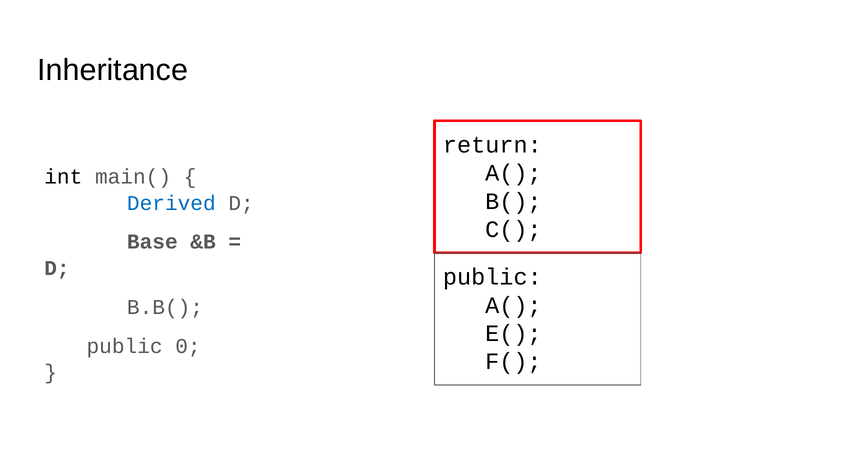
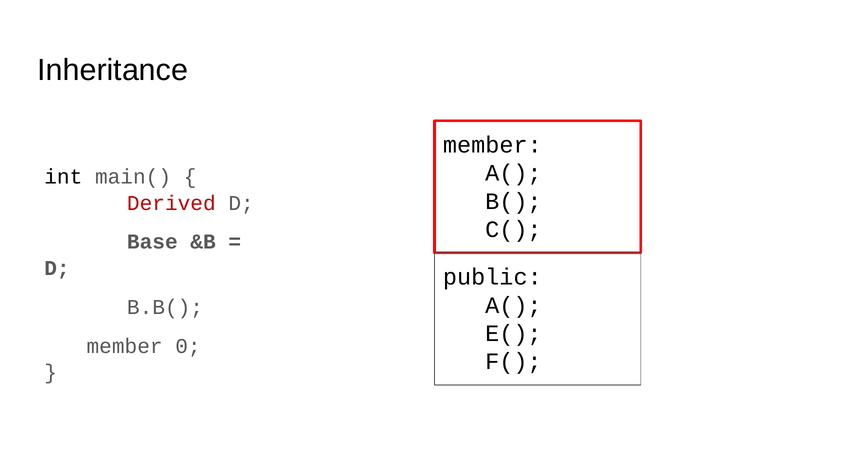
return: return -> member (492, 145)
Derived colour: blue -> red (171, 203)
public: public -> member (125, 346)
